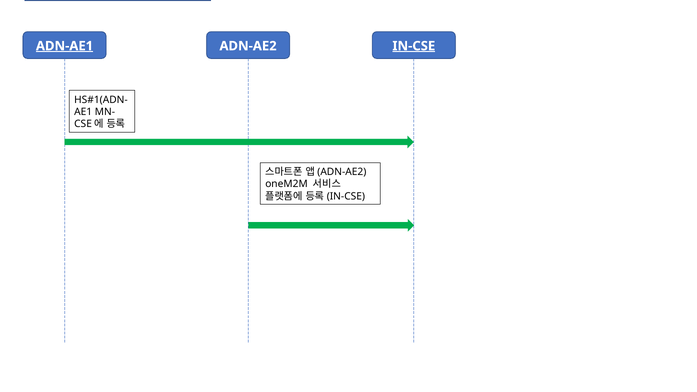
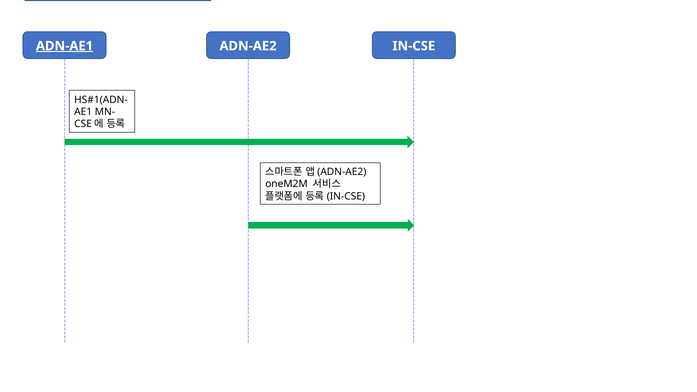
IN-CSE underline: present -> none (414, 46)
